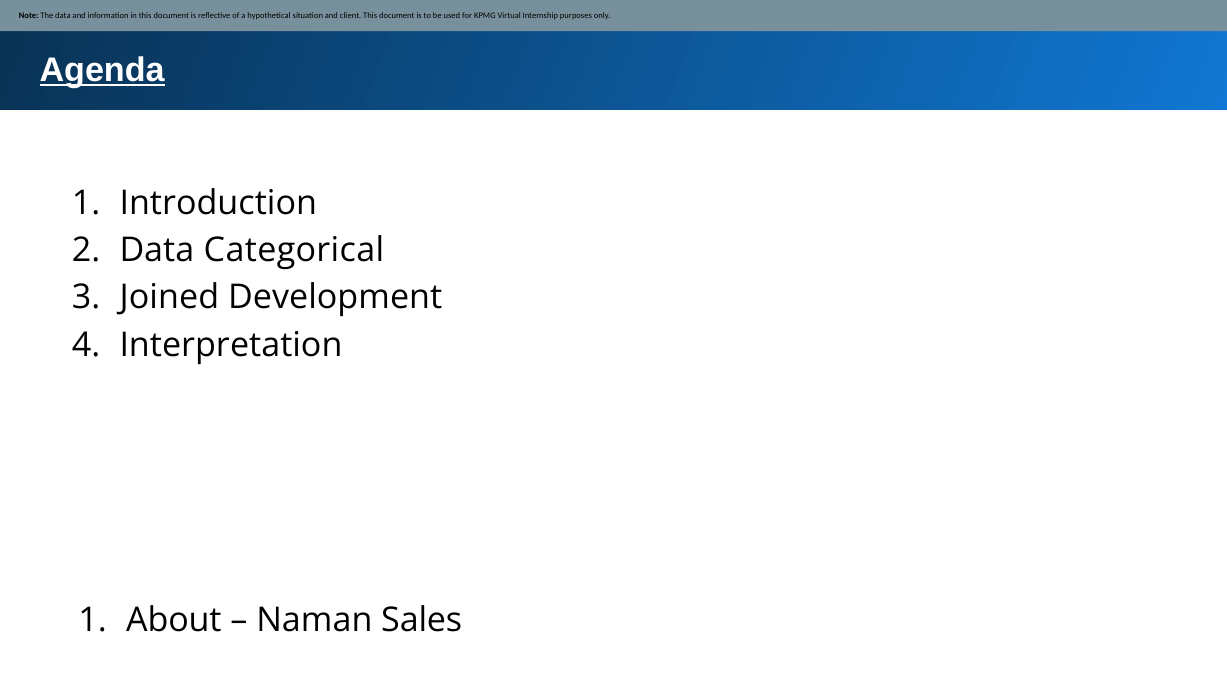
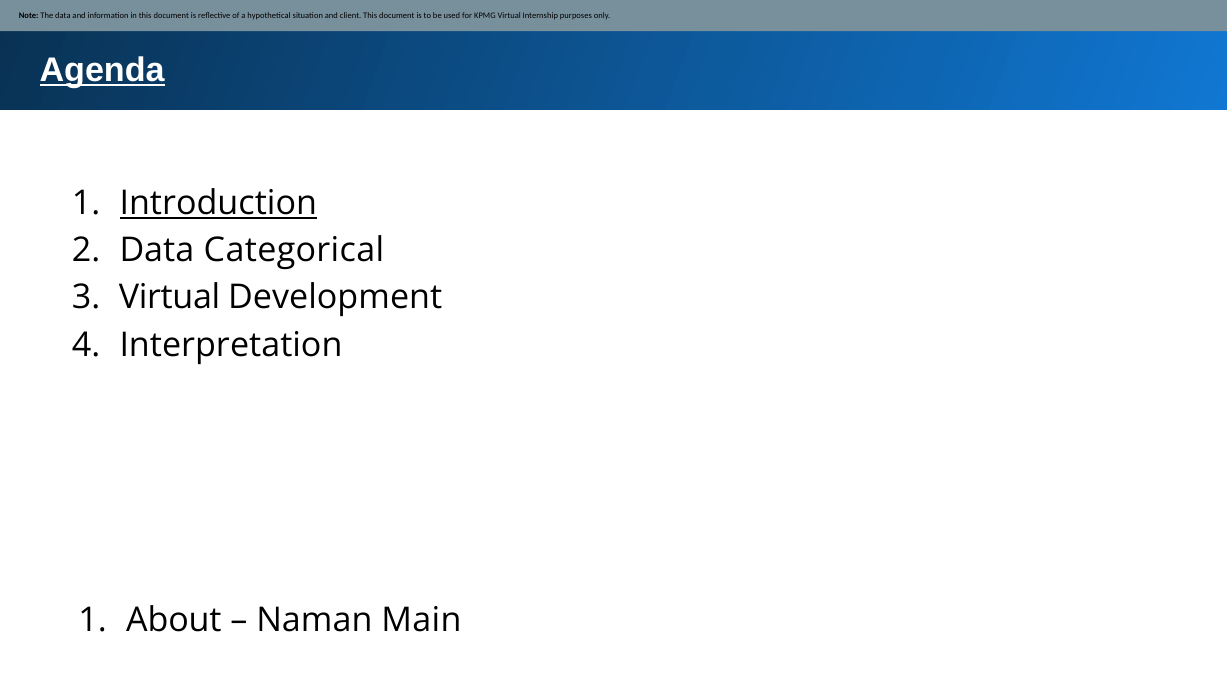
Introduction underline: none -> present (218, 204)
Joined: Joined -> Virtual (170, 298)
Sales: Sales -> Main (421, 621)
